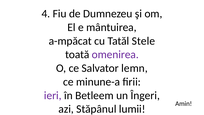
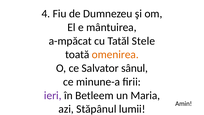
omenirea colour: purple -> orange (115, 54)
lemn: lemn -> sânul (135, 68)
Îngeri: Îngeri -> Maria (145, 95)
